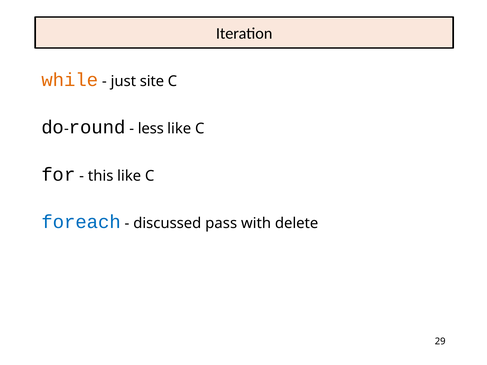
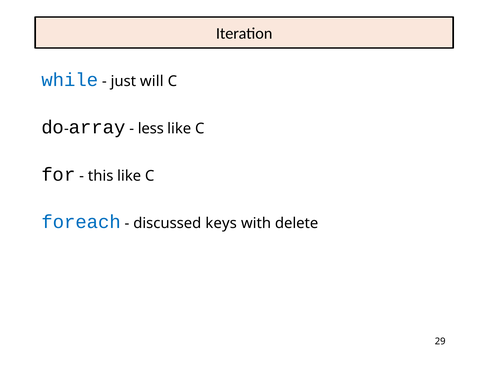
while colour: orange -> blue (70, 80)
site: site -> will (152, 81)
round: round -> array (97, 127)
pass: pass -> keys (221, 223)
